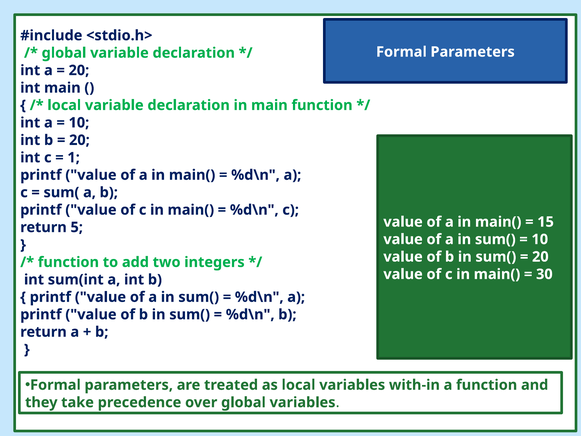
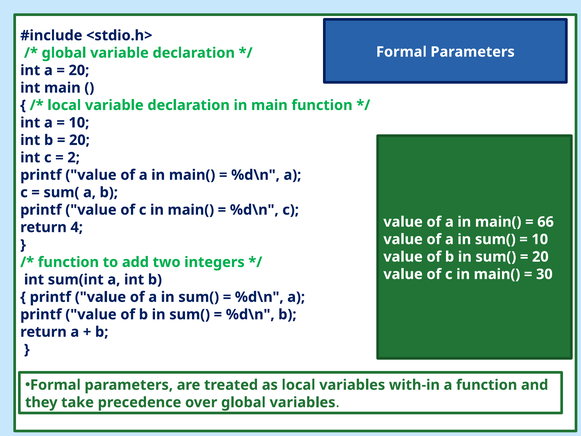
1: 1 -> 2 (74, 157)
15: 15 -> 66 (546, 222)
5: 5 -> 4 (77, 227)
